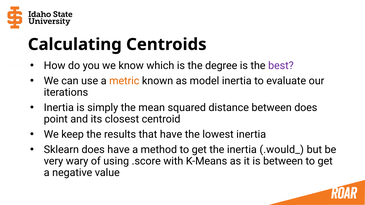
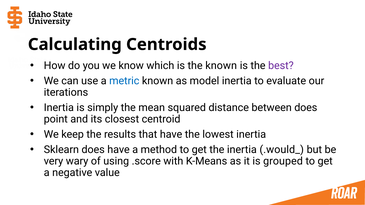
the degree: degree -> known (221, 66)
metric colour: orange -> blue (124, 81)
is between: between -> grouped (283, 161)
